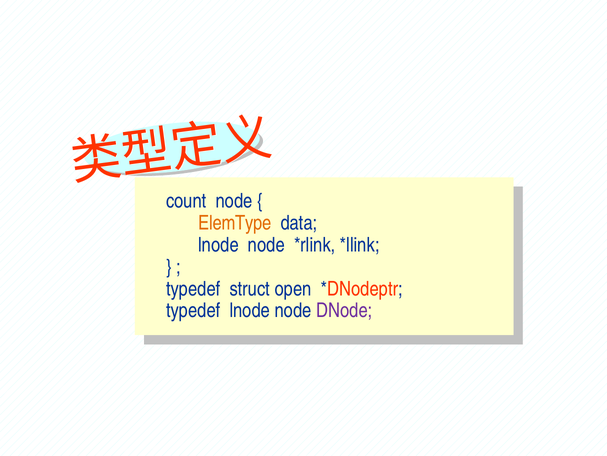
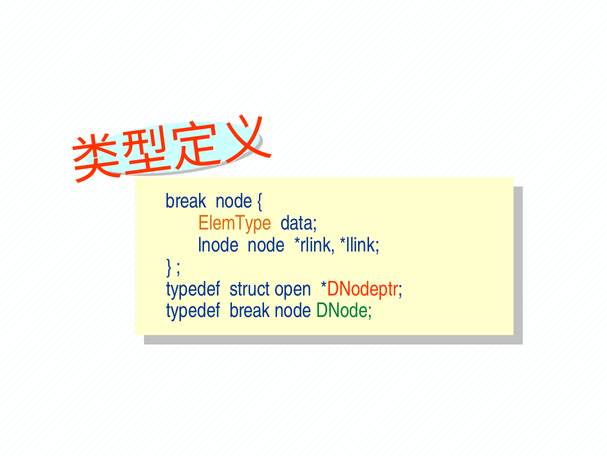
count: count -> break (186, 201)
typedef lnode: lnode -> break (250, 310)
DNode colour: purple -> green (344, 310)
